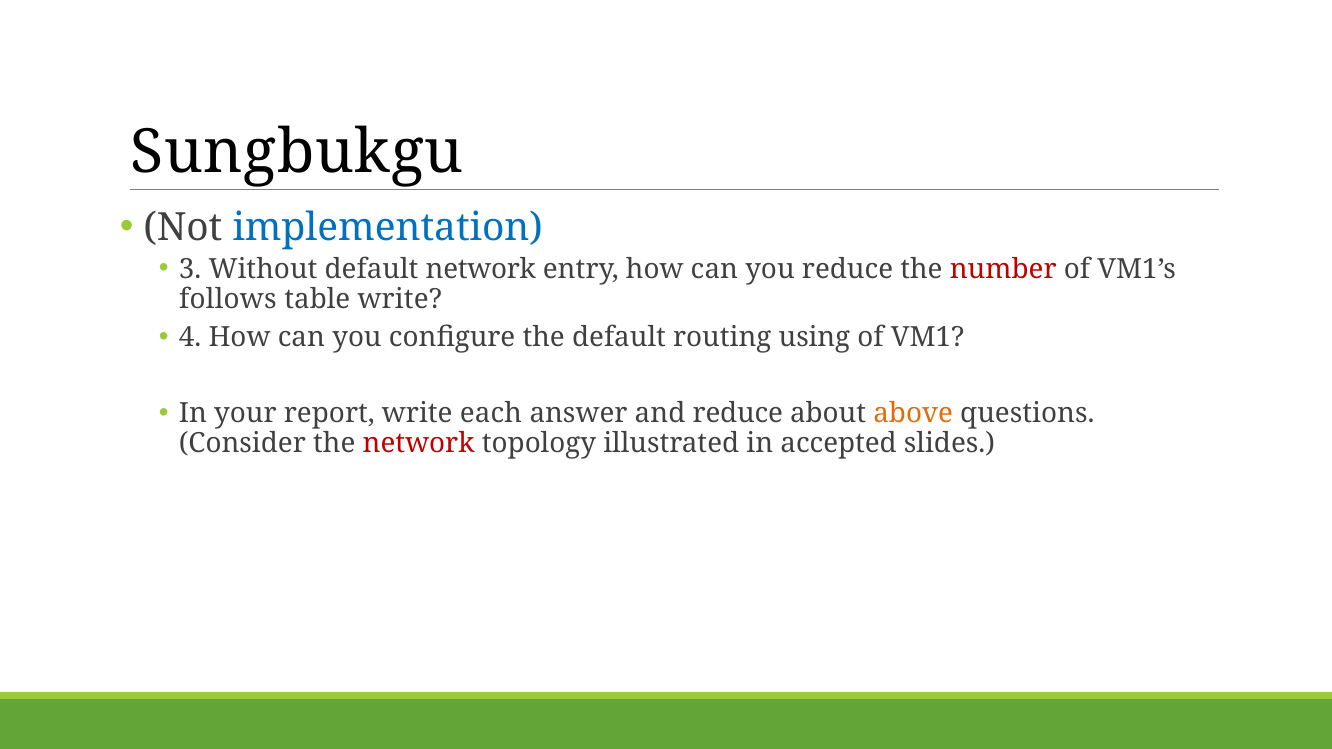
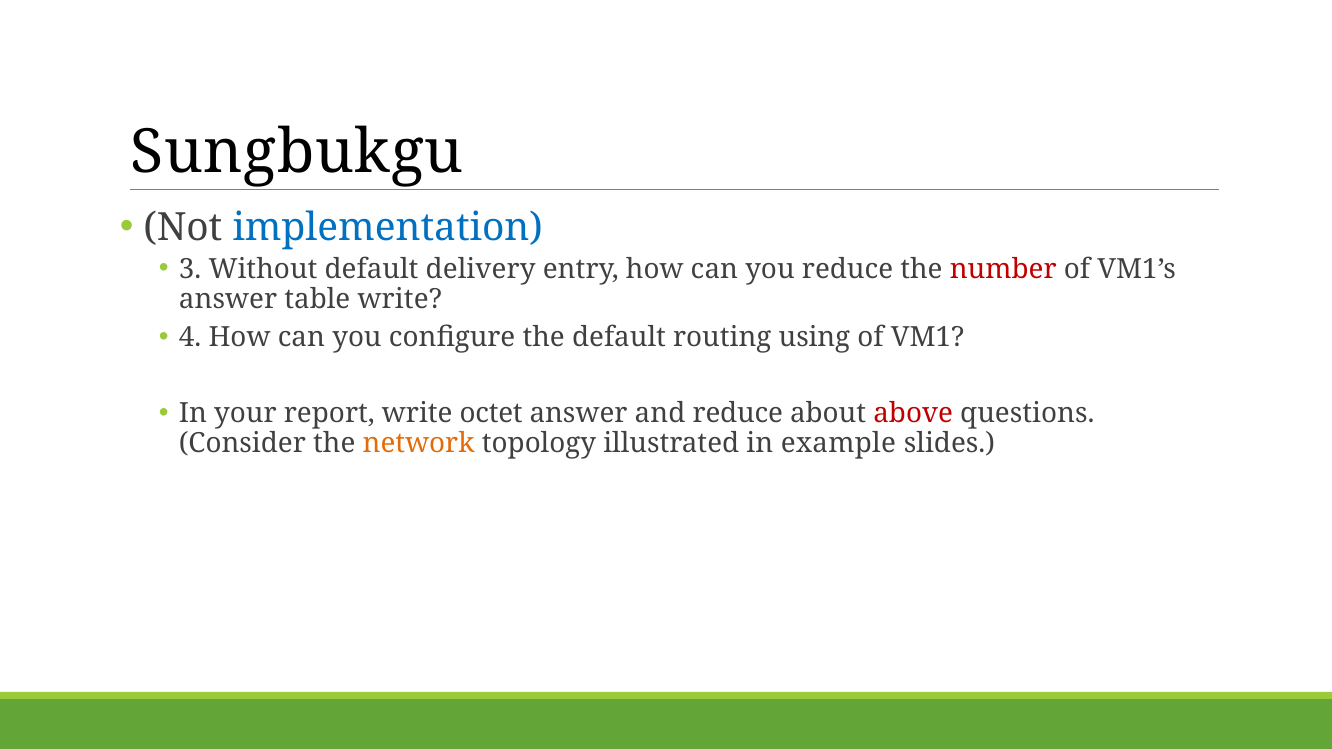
default network: network -> delivery (481, 269)
follows: follows -> answer (228, 299)
each: each -> octet (491, 414)
above colour: orange -> red (913, 414)
network colour: red -> orange (419, 444)
accepted: accepted -> example (838, 444)
